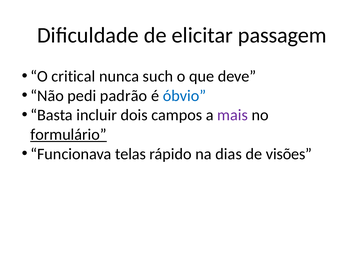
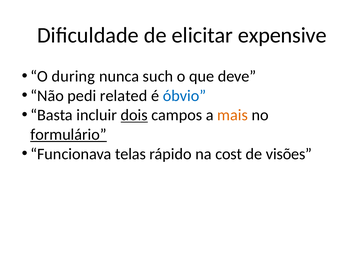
passagem: passagem -> expensive (282, 35)
critical: critical -> during (73, 76)
padrão: padrão -> related (124, 96)
dois underline: none -> present (134, 115)
mais colour: purple -> orange (233, 115)
dias: dias -> cost (229, 154)
